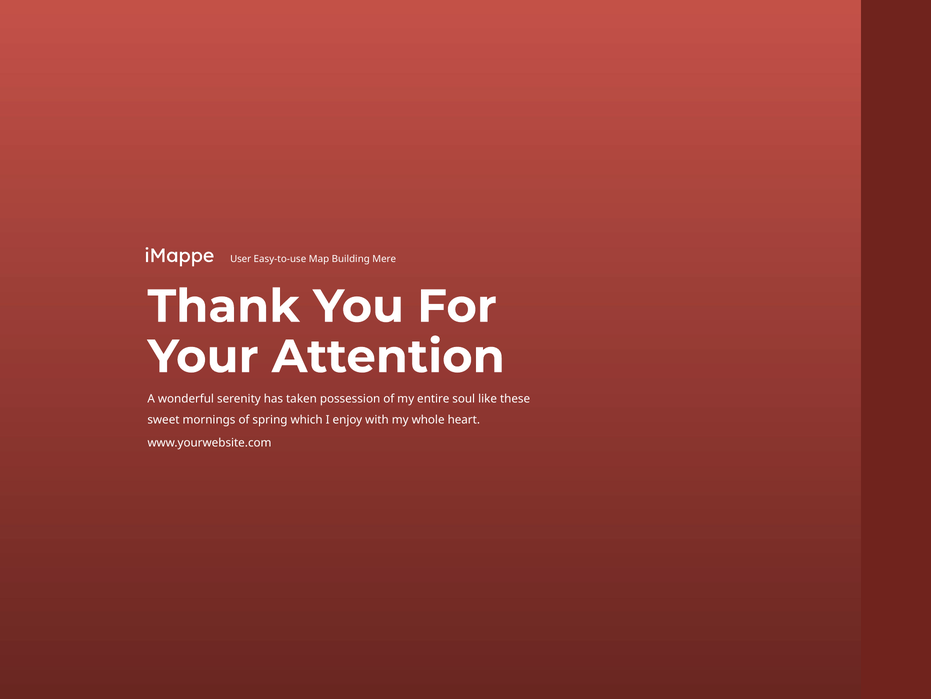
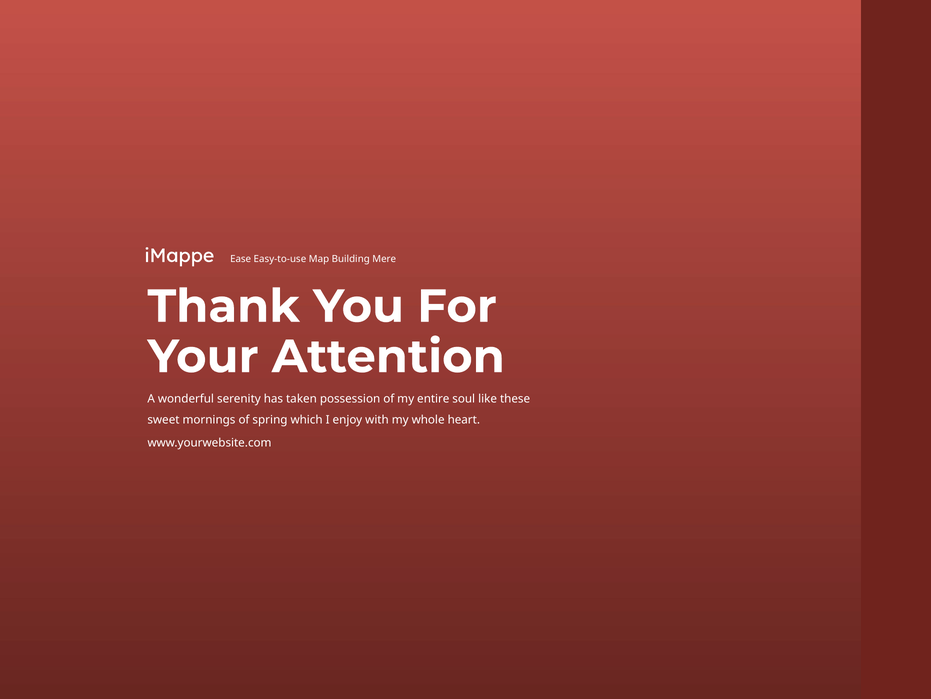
User: User -> Ease (241, 259)
